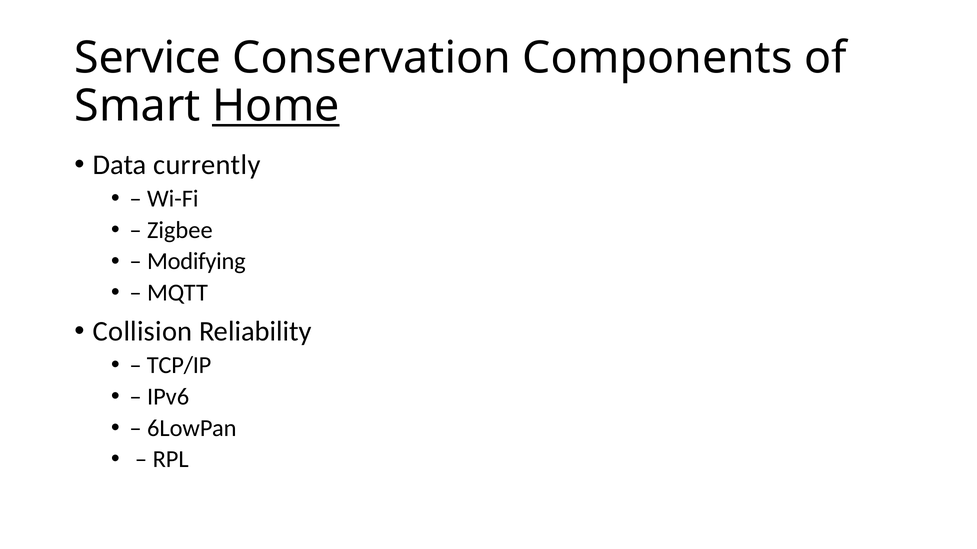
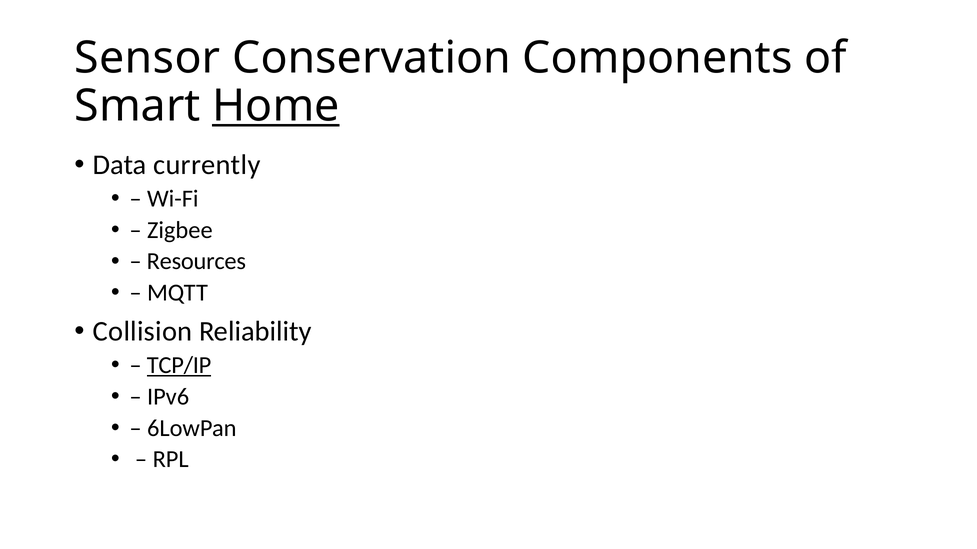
Service: Service -> Sensor (147, 58)
Modifying: Modifying -> Resources (196, 262)
TCP/IP underline: none -> present (179, 365)
